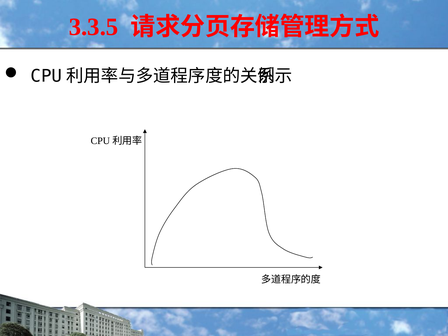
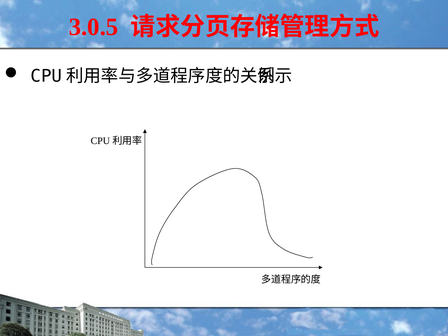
3.3.5: 3.3.5 -> 3.0.5 (94, 27)
